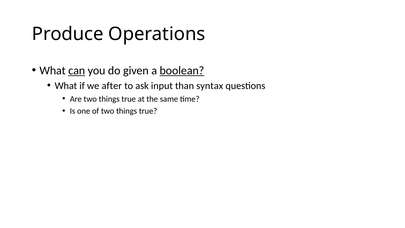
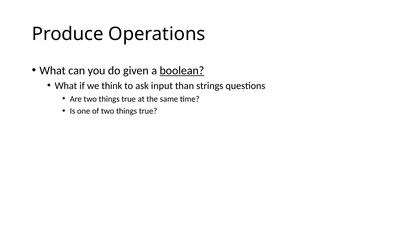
can underline: present -> none (77, 71)
after: after -> think (112, 86)
syntax: syntax -> strings (210, 86)
